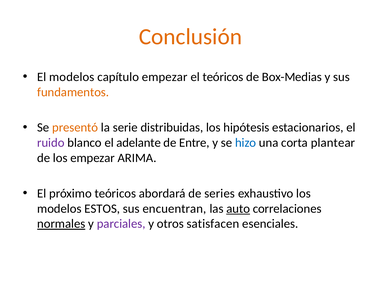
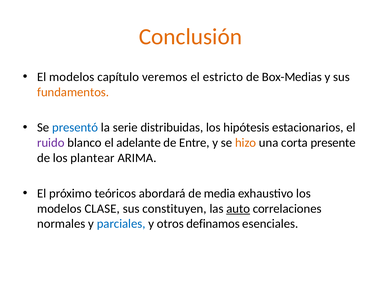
capítulo empezar: empezar -> veremos (165, 77)
el teóricos: teóricos -> estricto (223, 77)
presentó colour: orange -> blue (75, 128)
hizo colour: blue -> orange (246, 143)
plantear: plantear -> presente (333, 143)
los empezar: empezar -> plantear (93, 158)
series: series -> media (220, 194)
ESTOS: ESTOS -> CLASE (102, 209)
encuentran: encuentran -> constituyen (175, 209)
normales underline: present -> none (61, 224)
parciales colour: purple -> blue (121, 224)
satisfacen: satisfacen -> definamos (213, 224)
